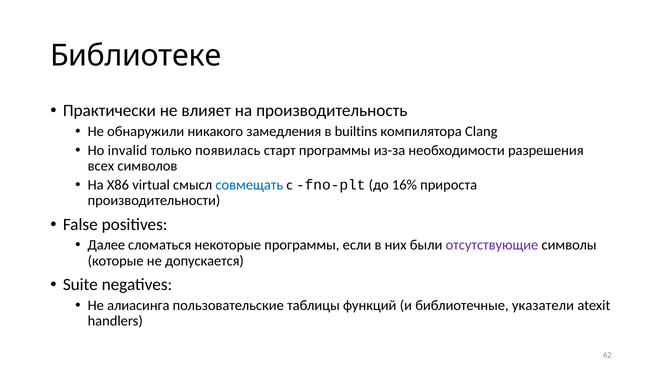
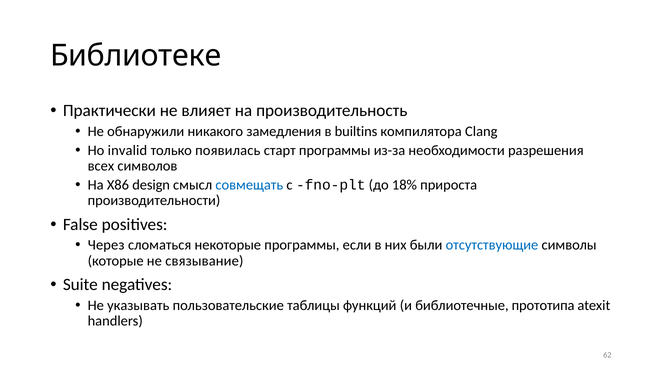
virtual: virtual -> design (151, 185)
16%: 16% -> 18% (404, 185)
Далее: Далее -> Через (106, 245)
отсутствующие colour: purple -> blue (492, 245)
допускается: допускается -> связывание (204, 261)
алиасинга: алиасинга -> указывать (138, 306)
указатели: указатели -> прототипа (543, 306)
